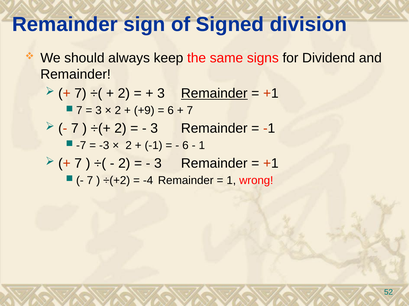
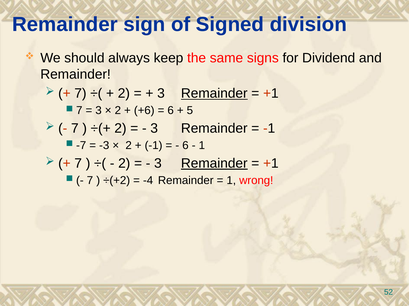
+9: +9 -> +6 (144, 111)
7: 7 -> 5 (190, 111)
Remainder underline: none -> present (214, 164)
